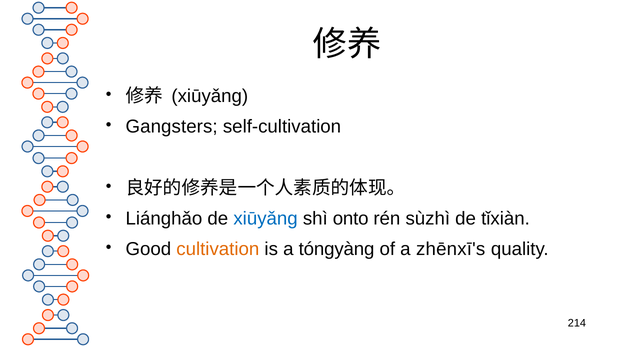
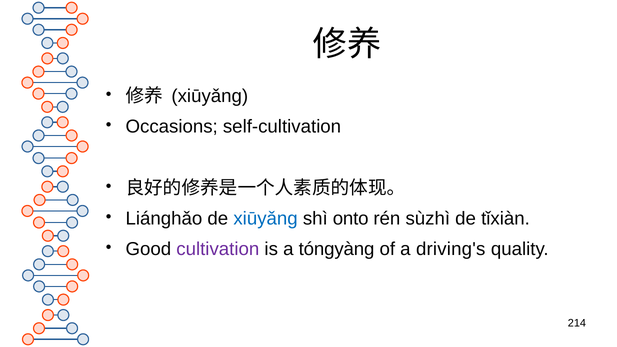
Gangsters: Gangsters -> Occasions (172, 127)
cultivation colour: orange -> purple (218, 249)
zhēnxī's: zhēnxī's -> driving's (451, 249)
